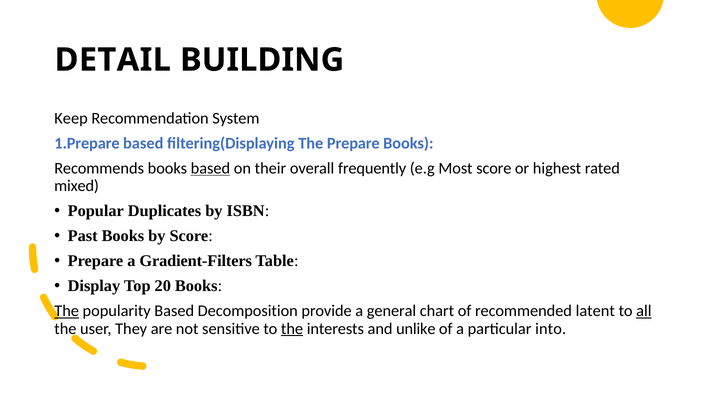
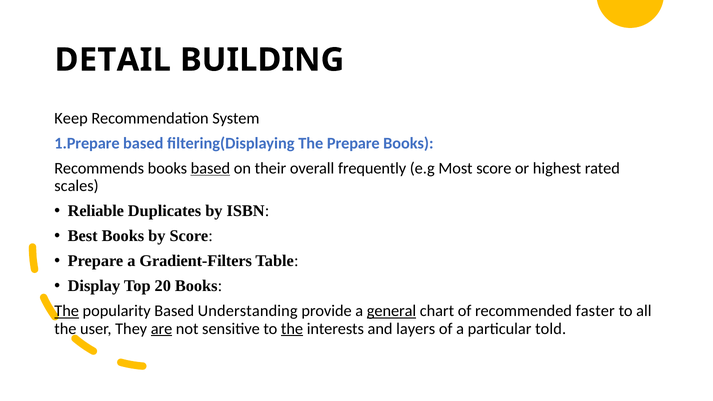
mixed: mixed -> scales (77, 186)
Popular: Popular -> Reliable (96, 211)
Past: Past -> Best (83, 236)
Decomposition: Decomposition -> Understanding (248, 311)
general underline: none -> present (392, 311)
latent: latent -> faster (595, 311)
all underline: present -> none (644, 311)
are underline: none -> present (162, 329)
unlike: unlike -> layers (416, 329)
into: into -> told (551, 329)
